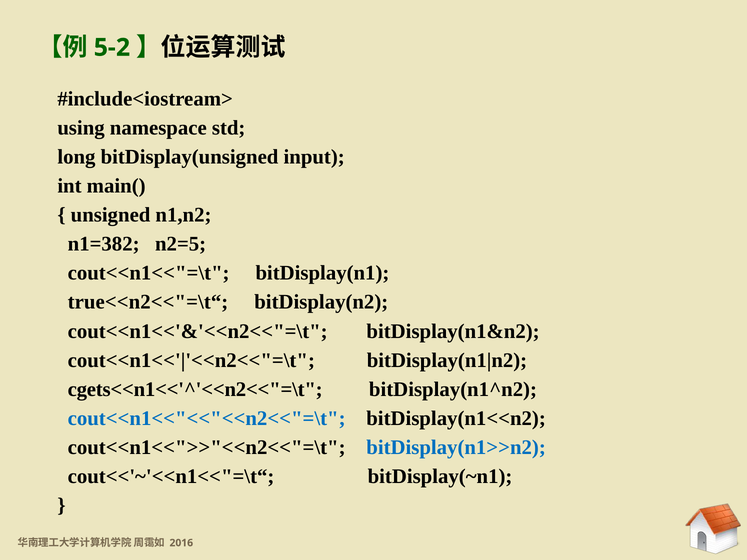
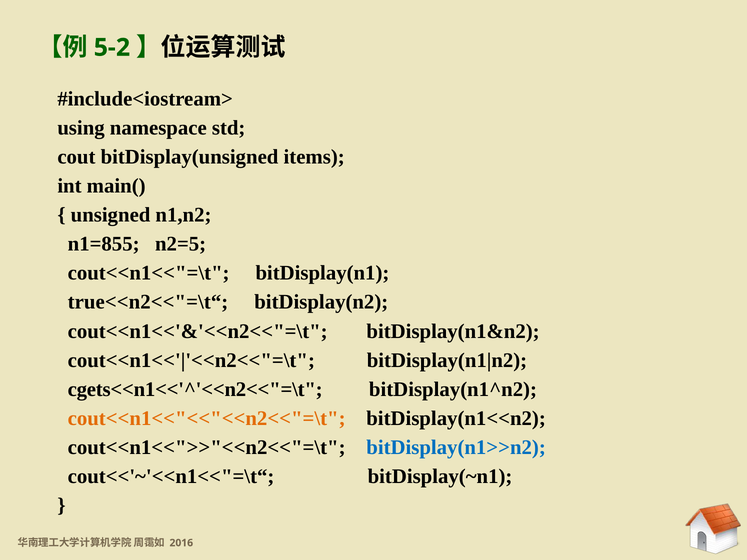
long: long -> cout (76, 157)
input: input -> items (314, 157)
n1=382: n1=382 -> n1=855 (104, 244)
cout<<n1<<"<<"<<n2<<"=\t colour: blue -> orange (207, 418)
